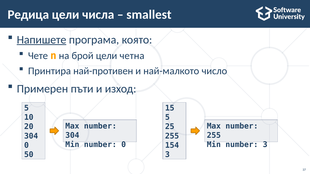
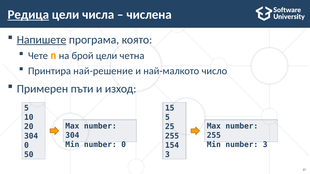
Редица underline: none -> present (28, 15)
smallest: smallest -> числена (149, 15)
най-противен: най-противен -> най-решение (103, 71)
